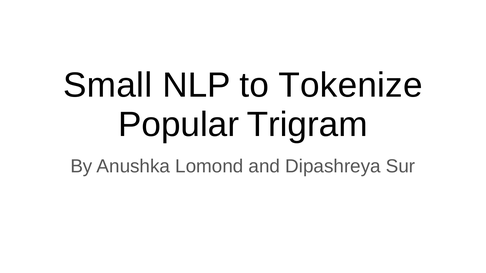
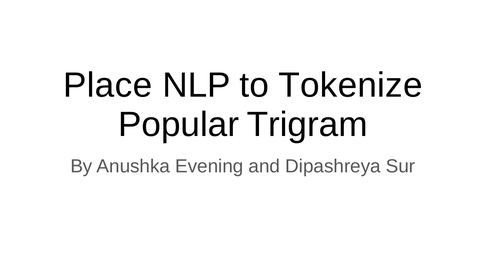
Small: Small -> Place (108, 86)
Lomond: Lomond -> Evening (209, 166)
